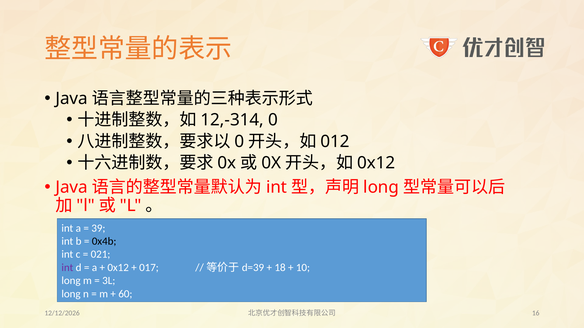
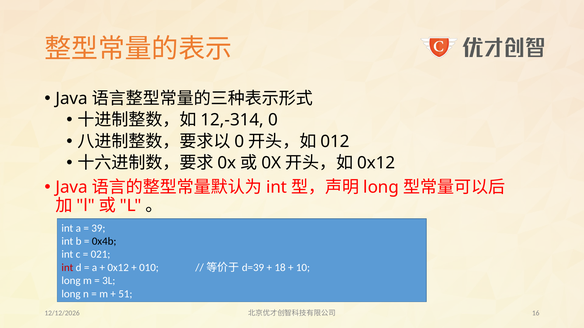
int colour: purple -> red (67, 268)
017: 017 -> 010 (149, 268)
60: 60 -> 51 (125, 294)
